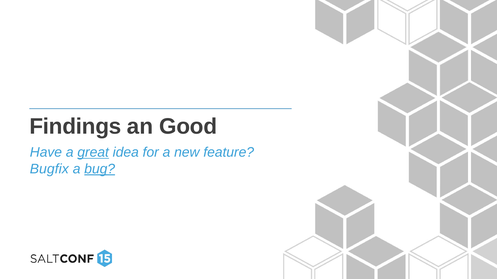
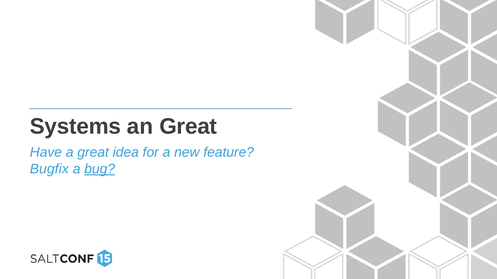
Findings: Findings -> Systems (75, 127)
an Good: Good -> Great (188, 127)
great underline: present -> none (93, 153)
